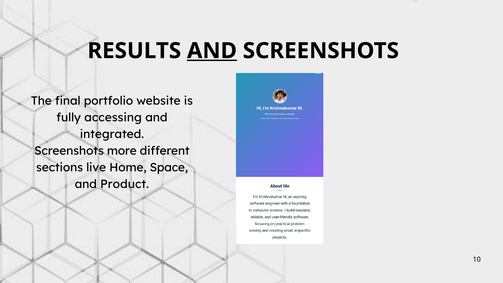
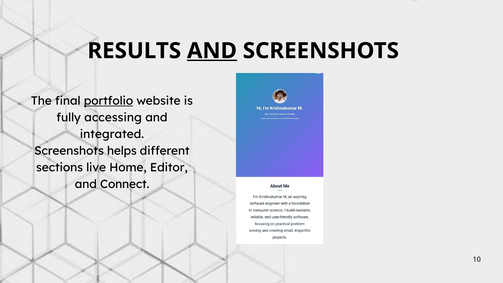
portfolio underline: none -> present (109, 101)
more: more -> helps (122, 151)
Space: Space -> Editor (169, 167)
Product: Product -> Connect (125, 184)
